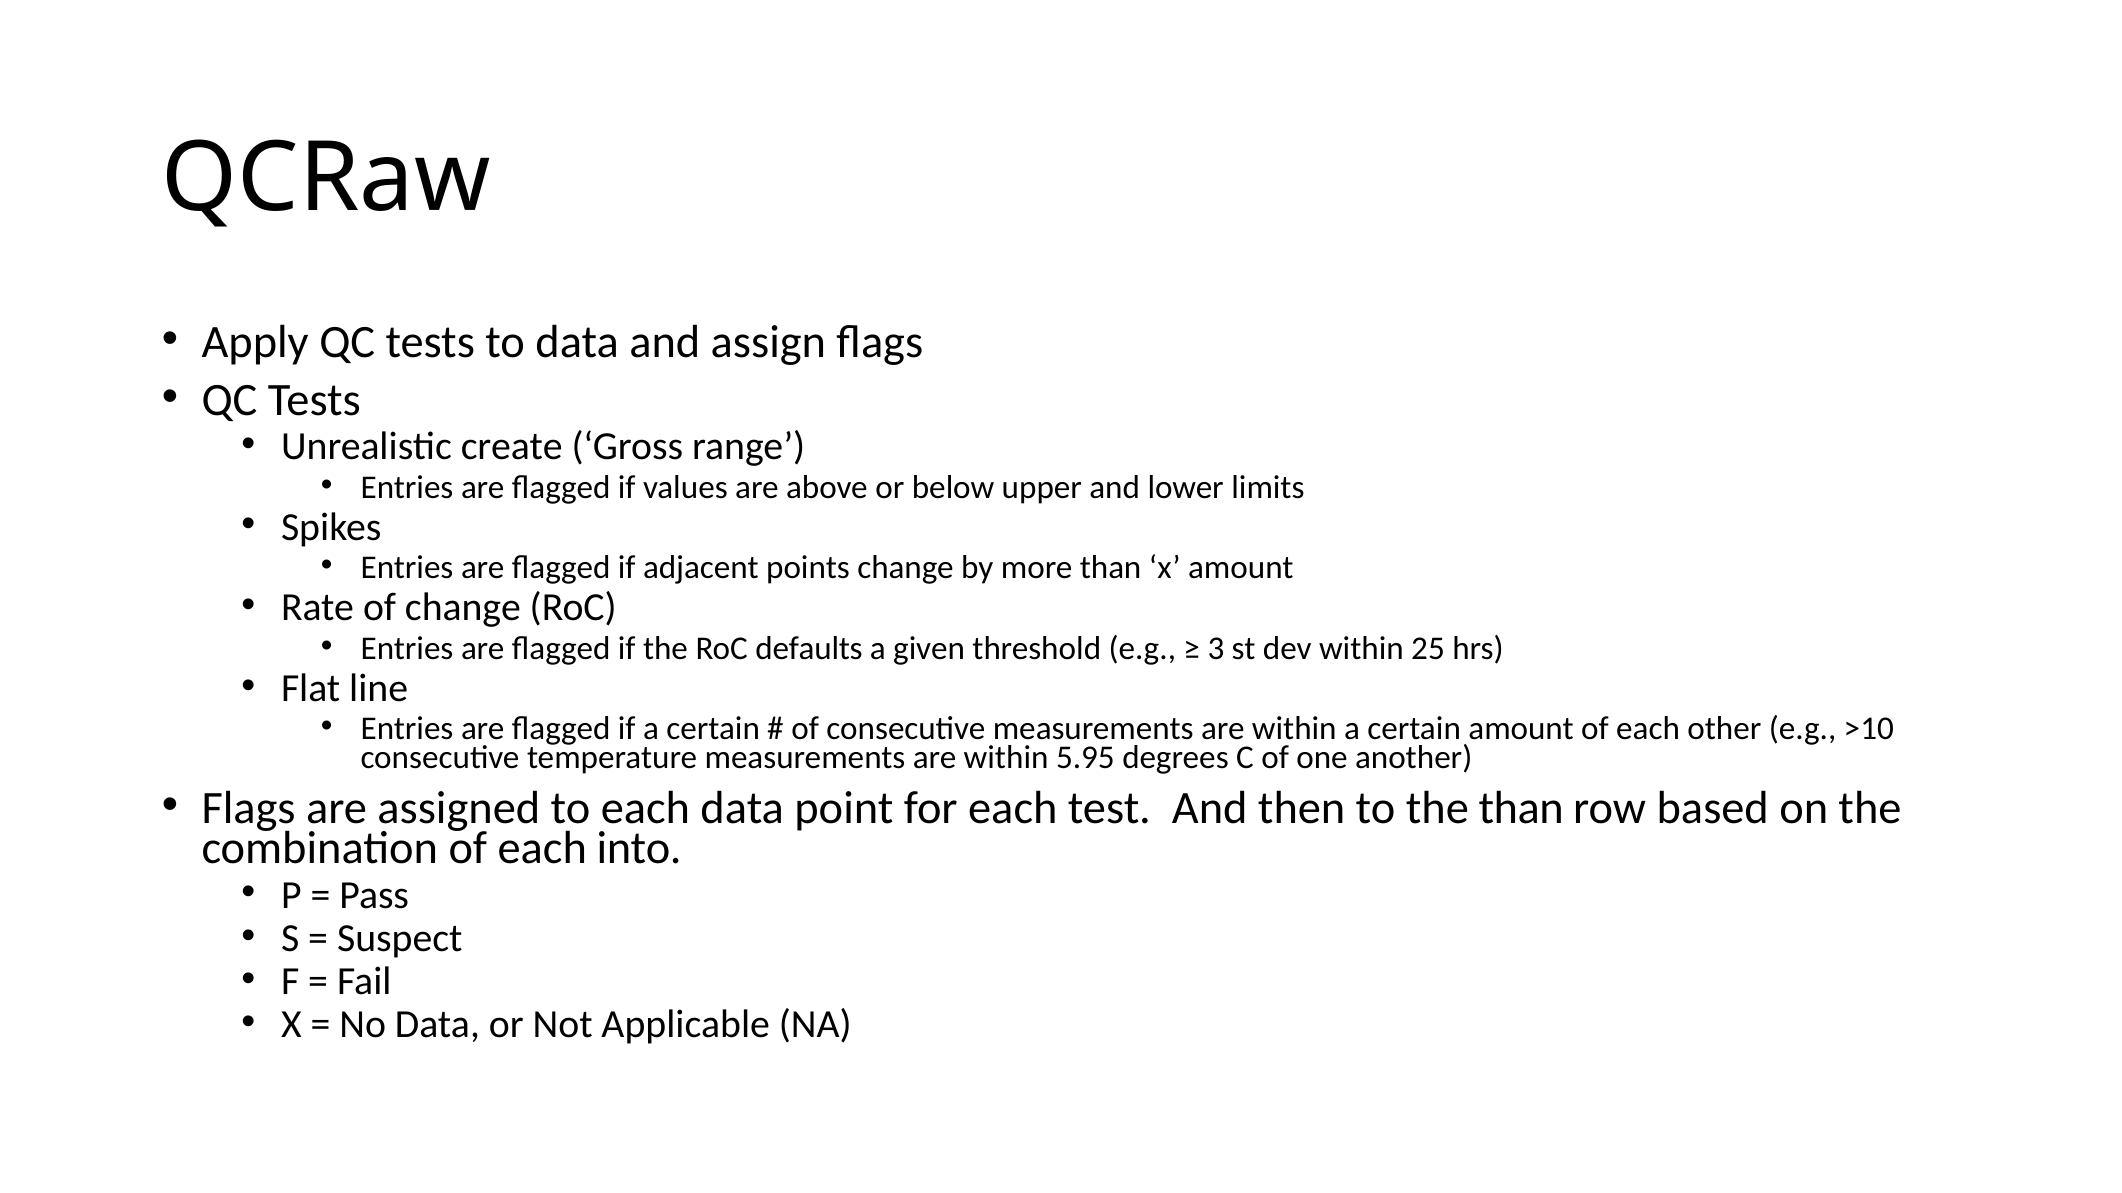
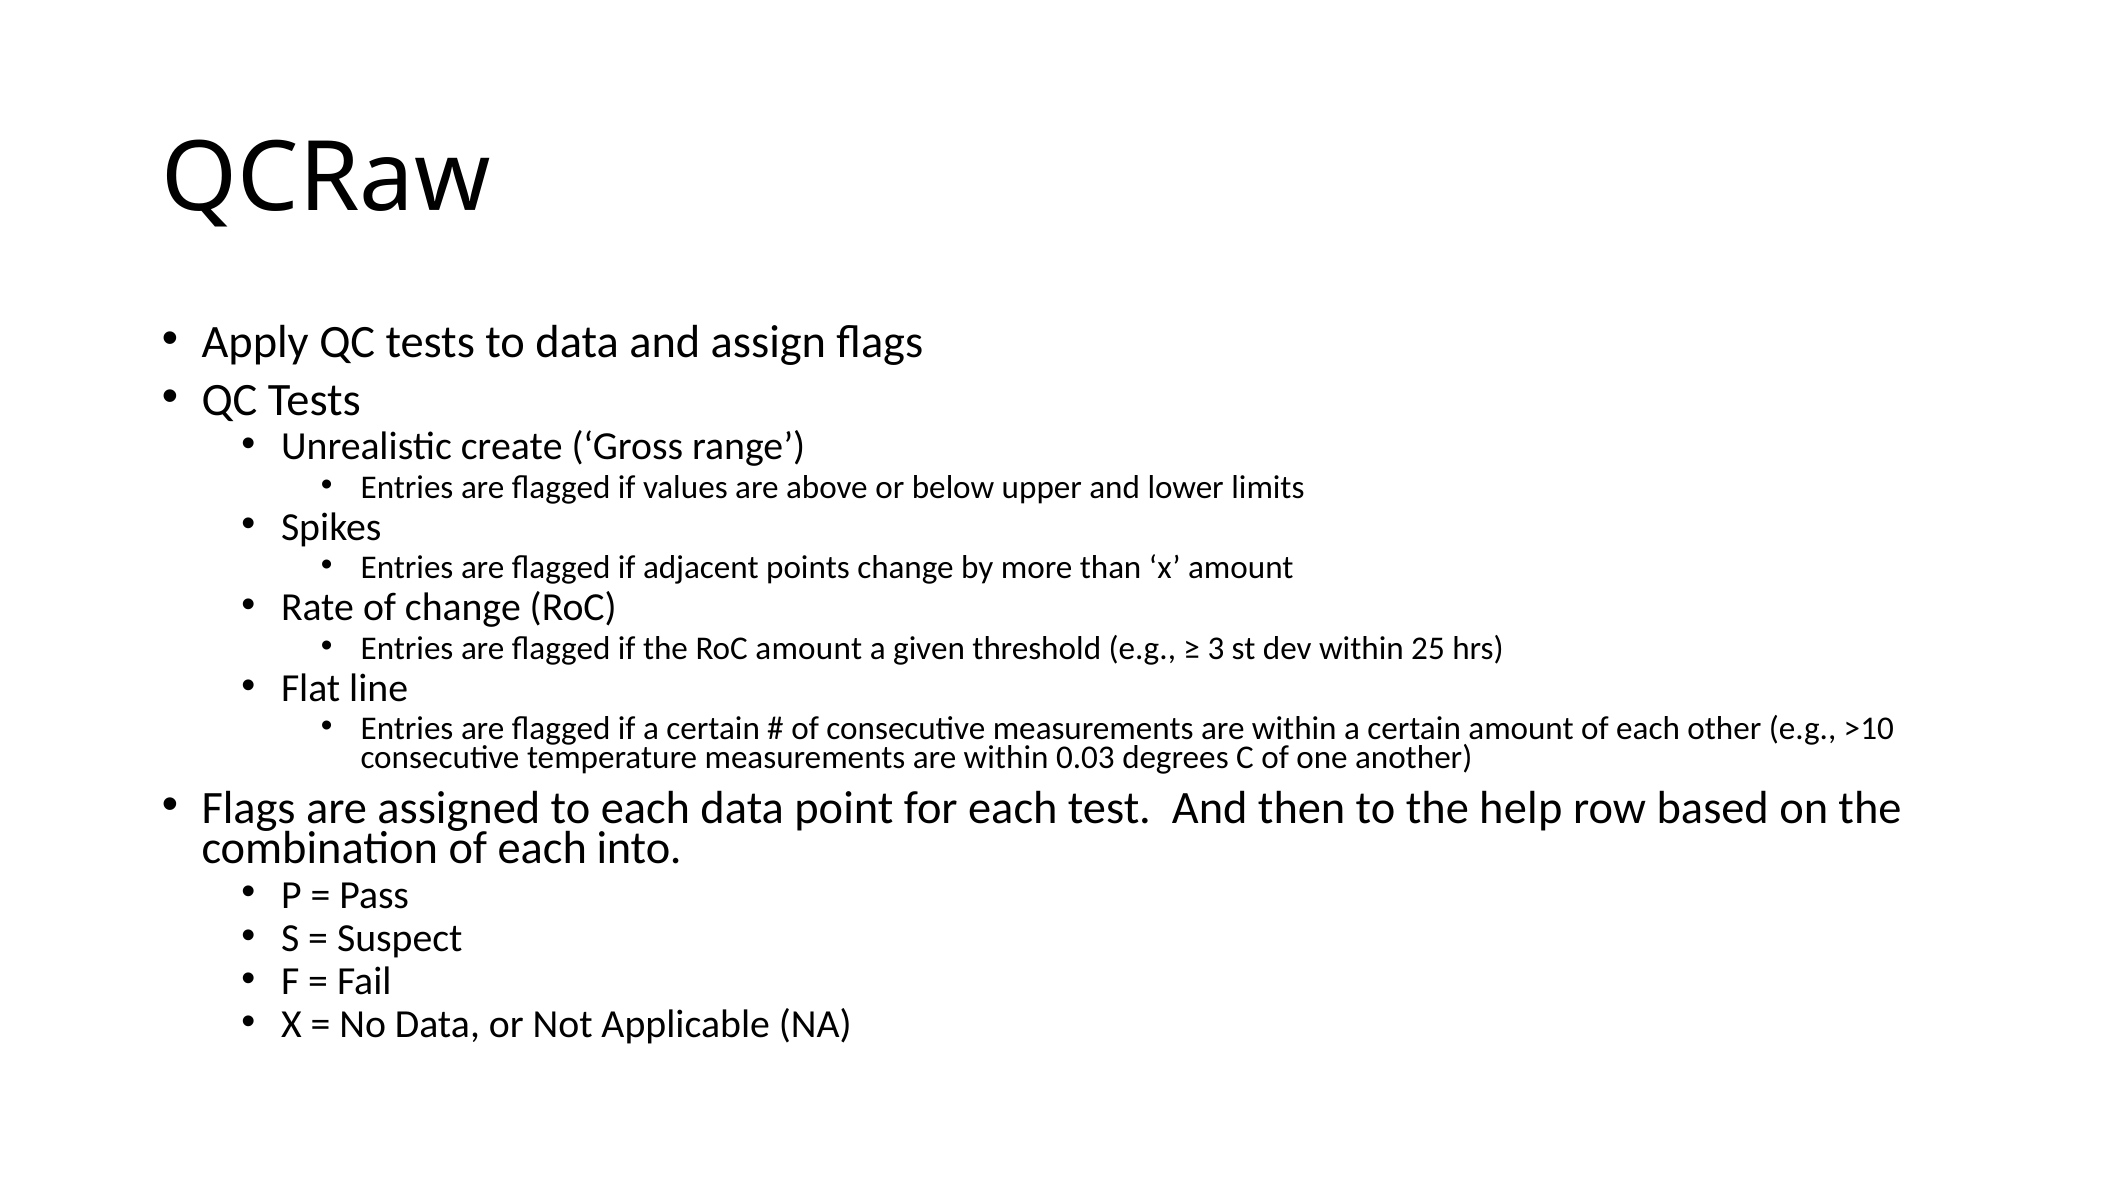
RoC defaults: defaults -> amount (809, 649)
5.95: 5.95 -> 0.03 (1085, 758)
the than: than -> help (1521, 809)
